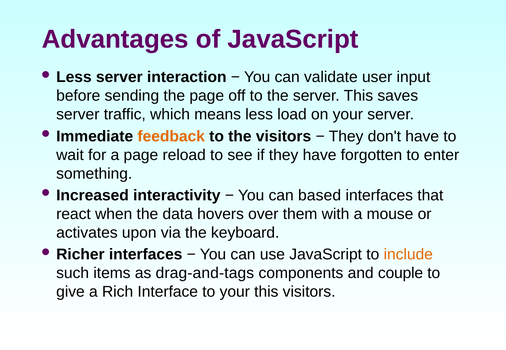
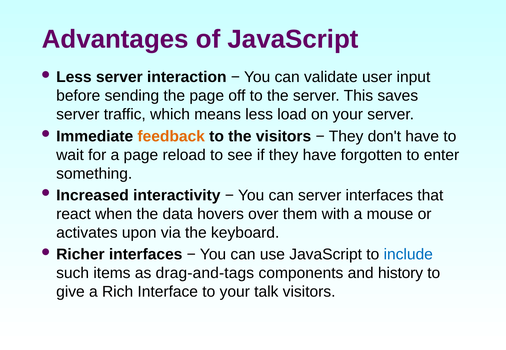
can based: based -> server (320, 195)
include colour: orange -> blue (408, 255)
couple: couple -> history (401, 273)
your this: this -> talk (266, 292)
